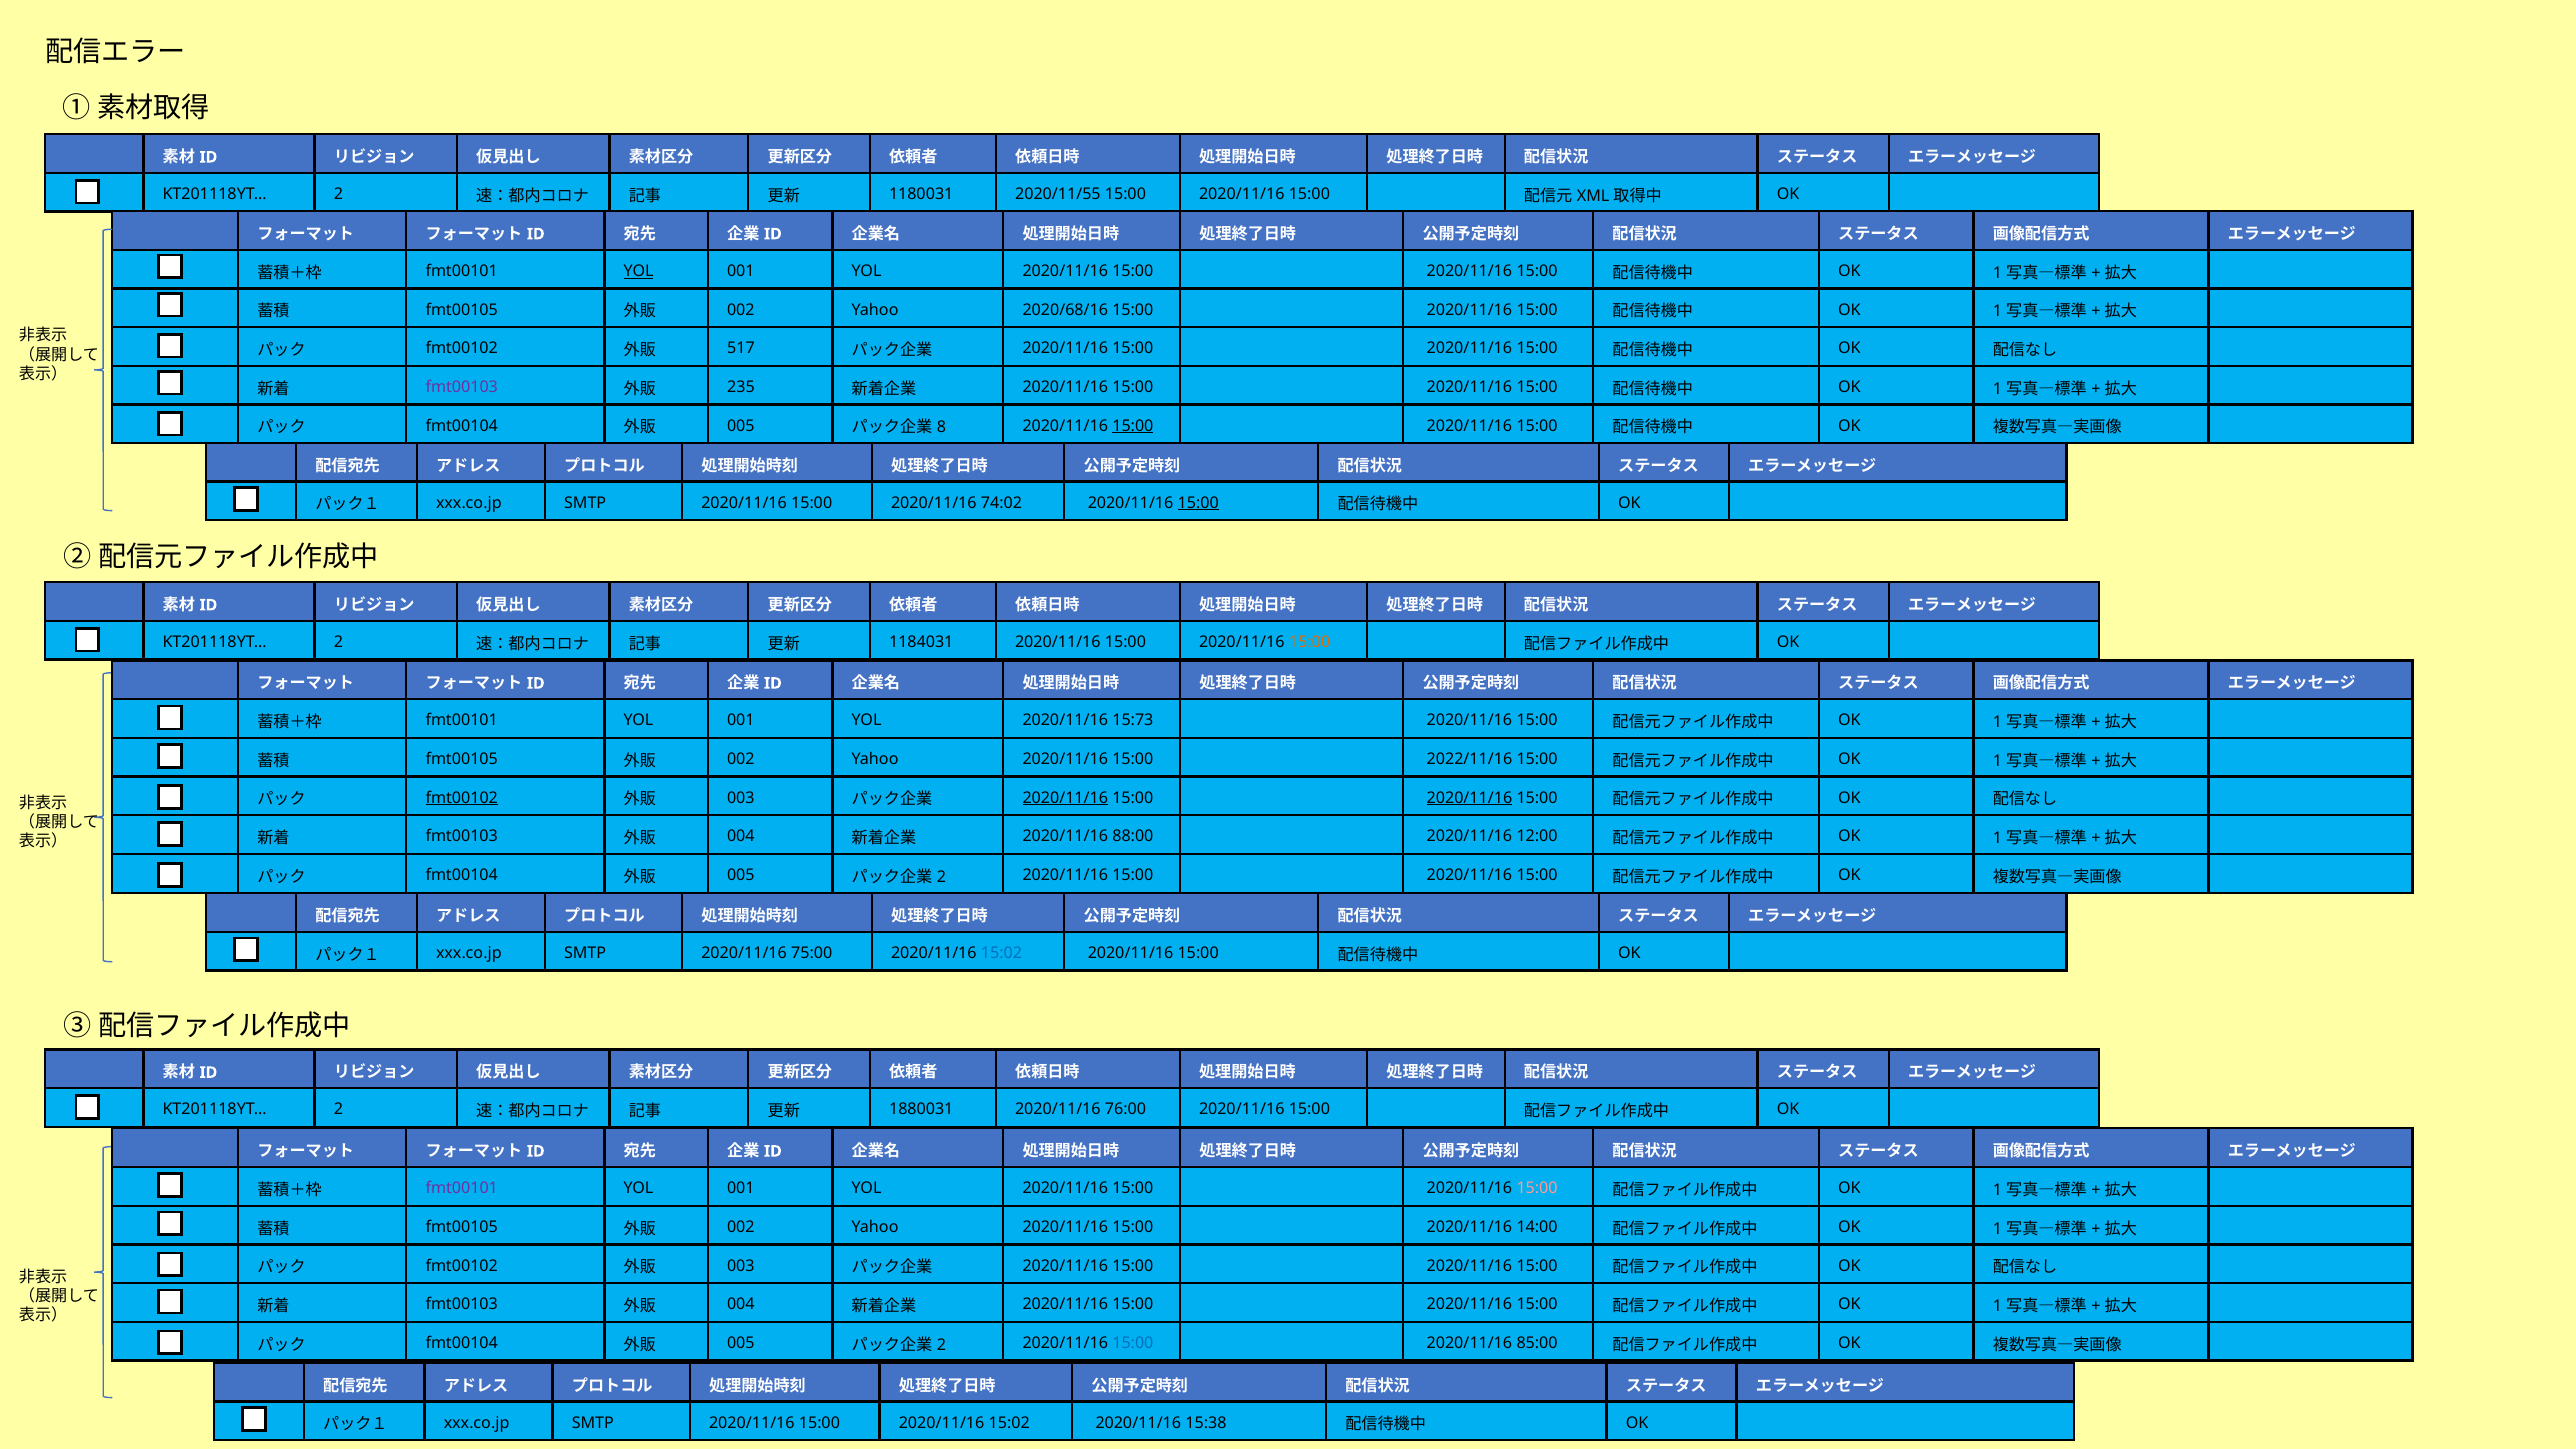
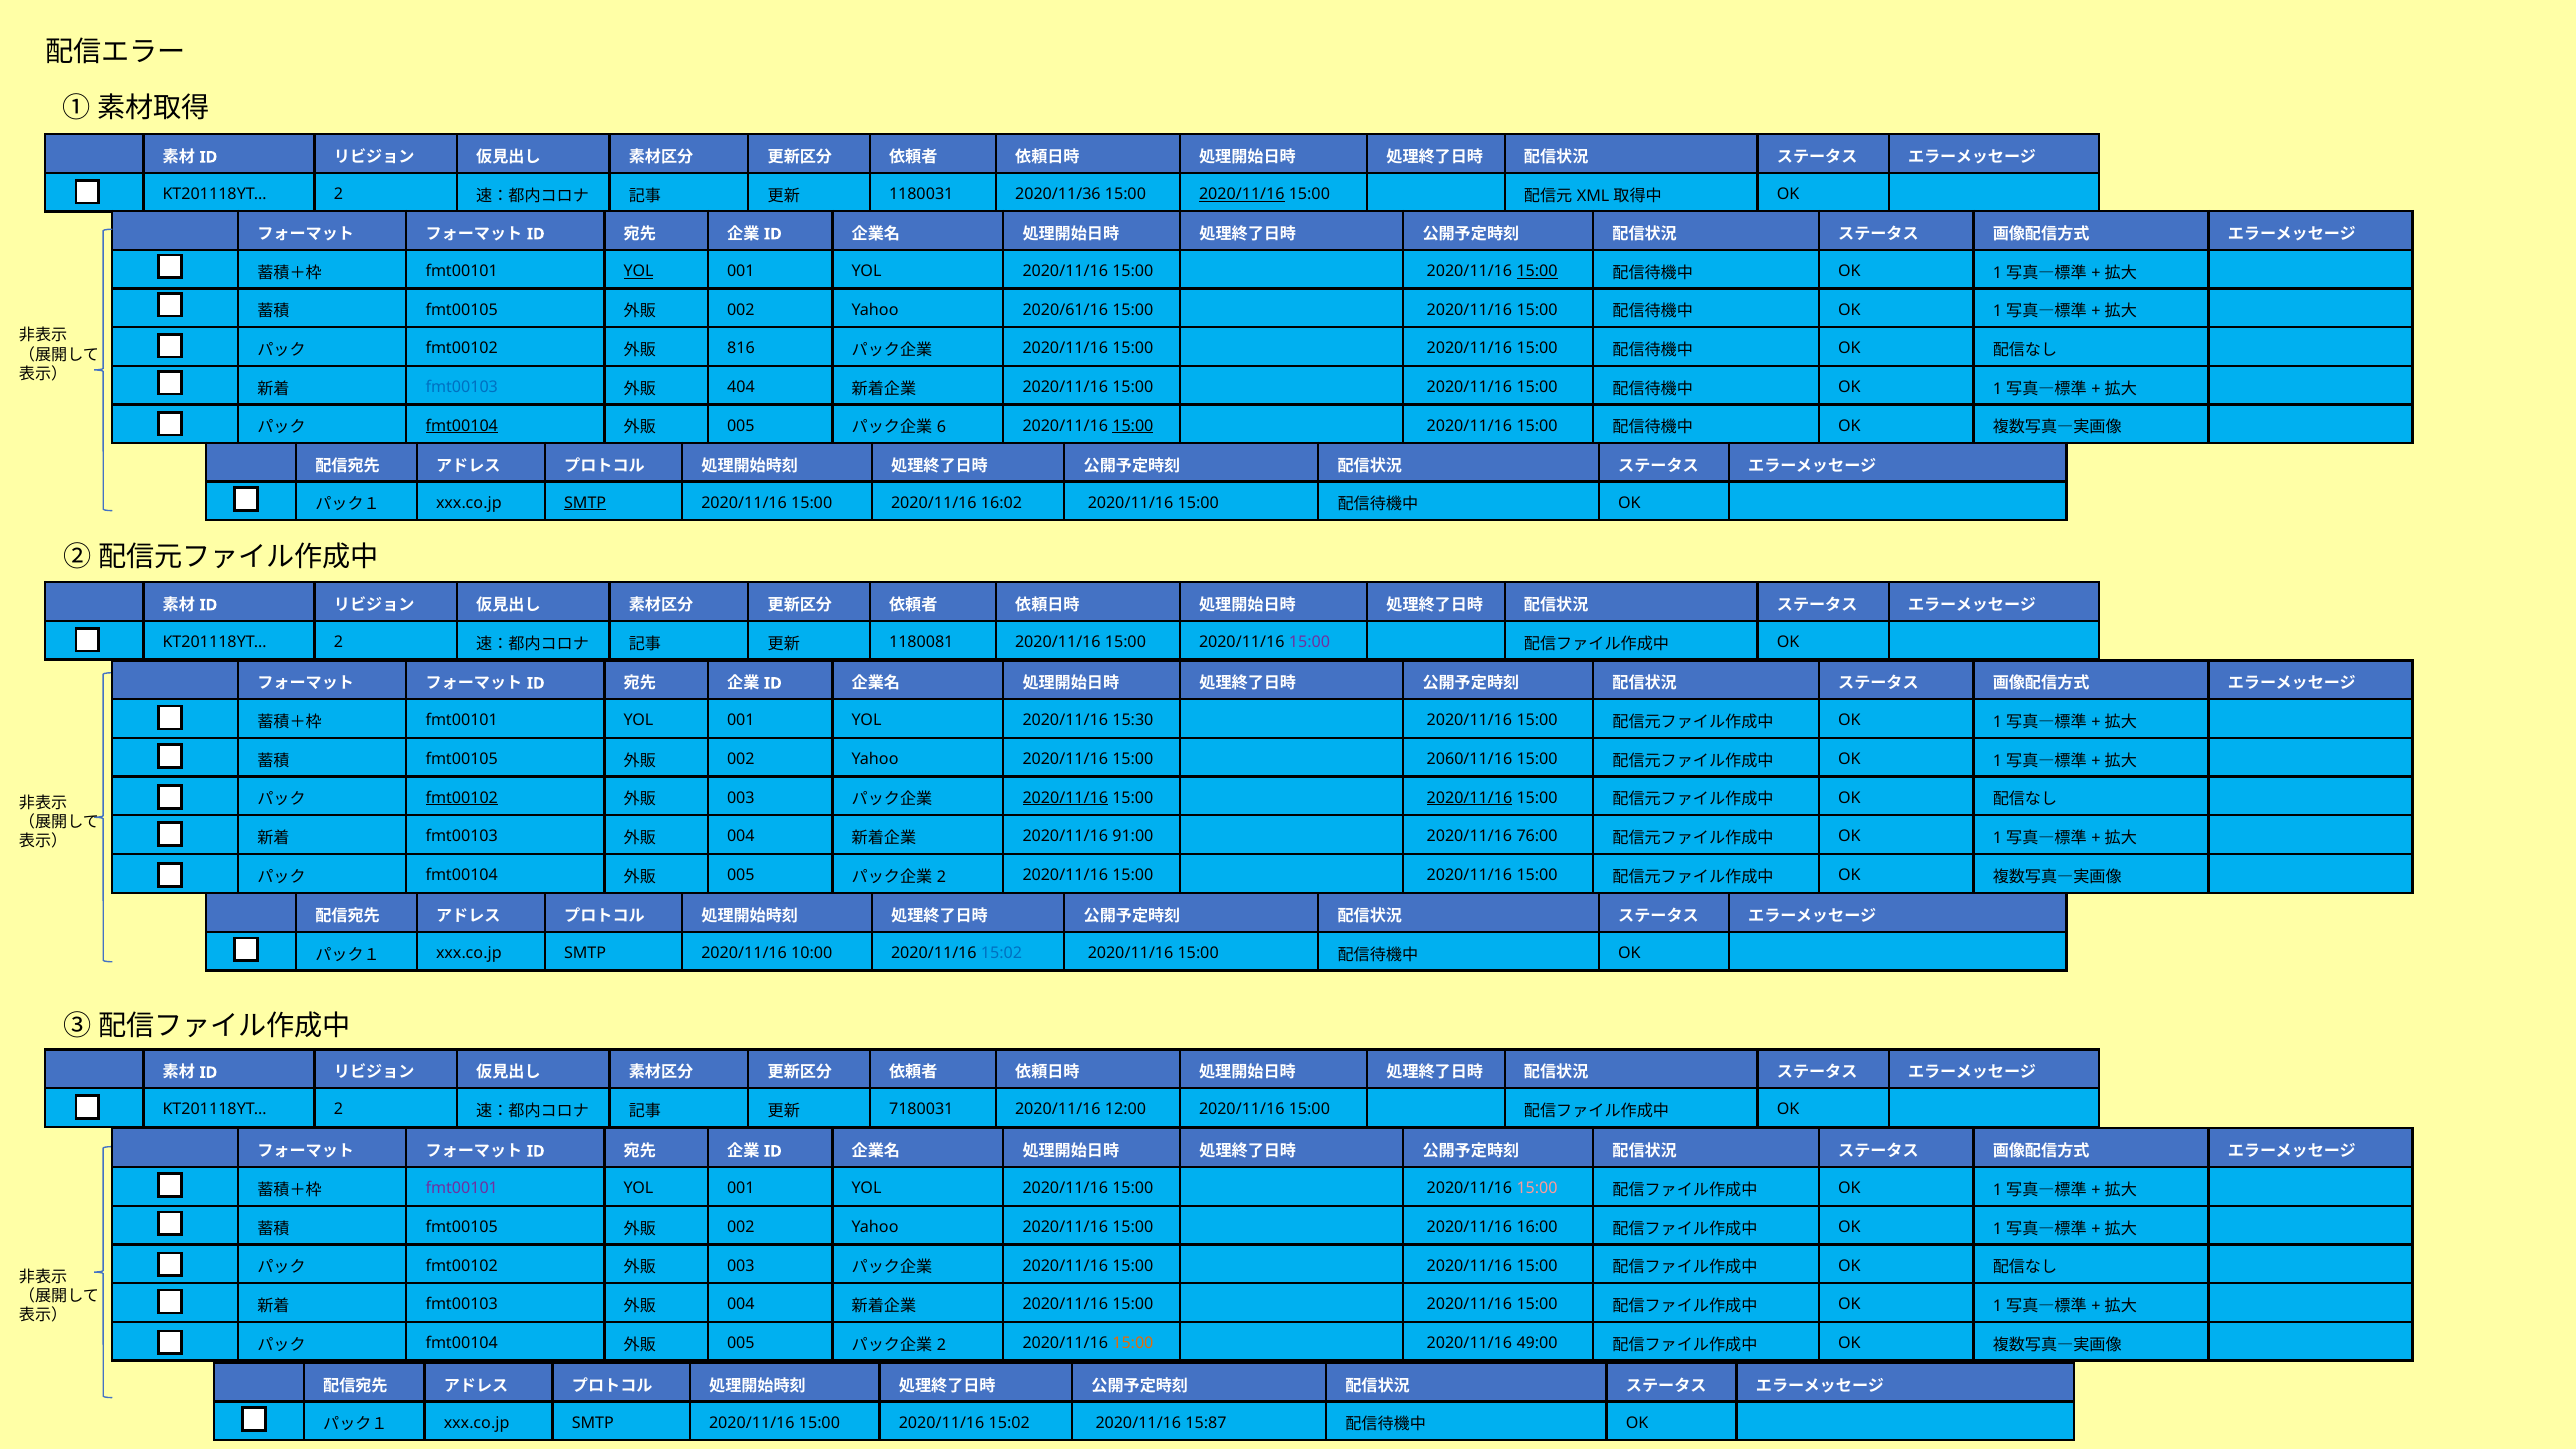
2020/11/55: 2020/11/55 -> 2020/11/36 (1058, 194)
2020/11/16 underline: none -> present (1242, 194)
15:00 underline: none -> present (1537, 271)
2020/68/16: 2020/68/16 -> 2020/61/16 (1065, 310)
517: 517 -> 816 (741, 349)
fmt00103 colour: purple -> blue (462, 387)
235: 235 -> 404 (741, 387)
fmt00104 underline: none -> present (462, 426)
8: 8 -> 6 (941, 428)
SMTP underline: none -> present (585, 503)
74:02: 74:02 -> 16:02 (1002, 503)
15:00 underline: present -> none (1198, 503)
1184031: 1184031 -> 1180081 (921, 642)
15:00 colour: orange -> purple (1309, 642)
15:73: 15:73 -> 15:30 (1133, 720)
2022/11/16: 2022/11/16 -> 2060/11/16 (1469, 759)
88:00: 88:00 -> 91:00 (1133, 837)
12:00: 12:00 -> 76:00 (1537, 837)
75:00: 75:00 -> 10:00 (812, 953)
1880031: 1880031 -> 7180031 (921, 1110)
76:00: 76:00 -> 12:00 (1126, 1110)
14:00: 14:00 -> 16:00 (1537, 1227)
15:00 colour: blue -> orange (1133, 1343)
85:00: 85:00 -> 49:00 (1537, 1343)
15:38: 15:38 -> 15:87 (1206, 1423)
